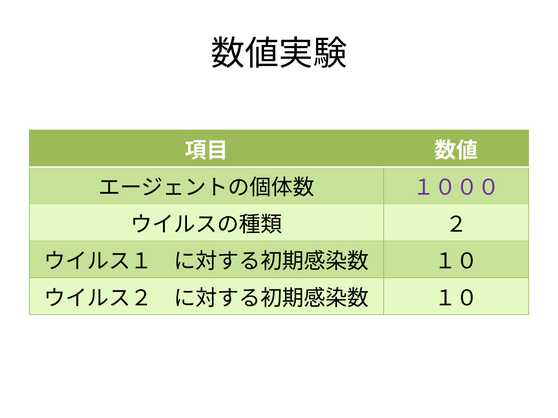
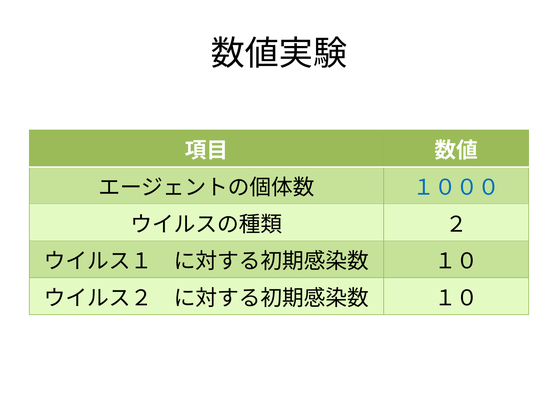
１０００ colour: purple -> blue (456, 188)
